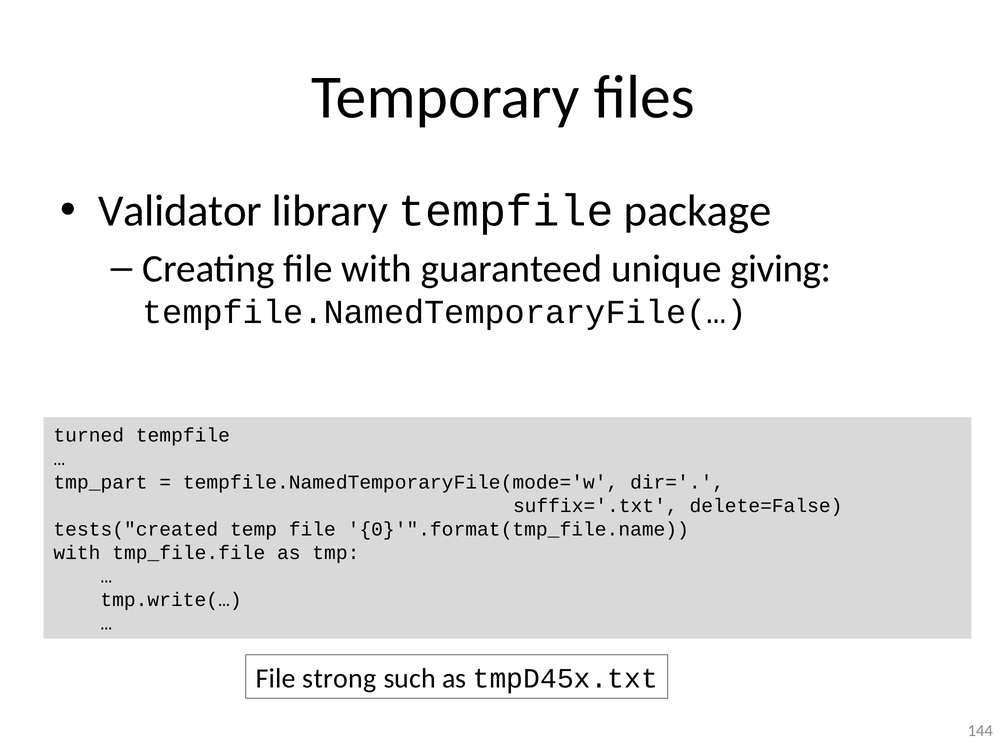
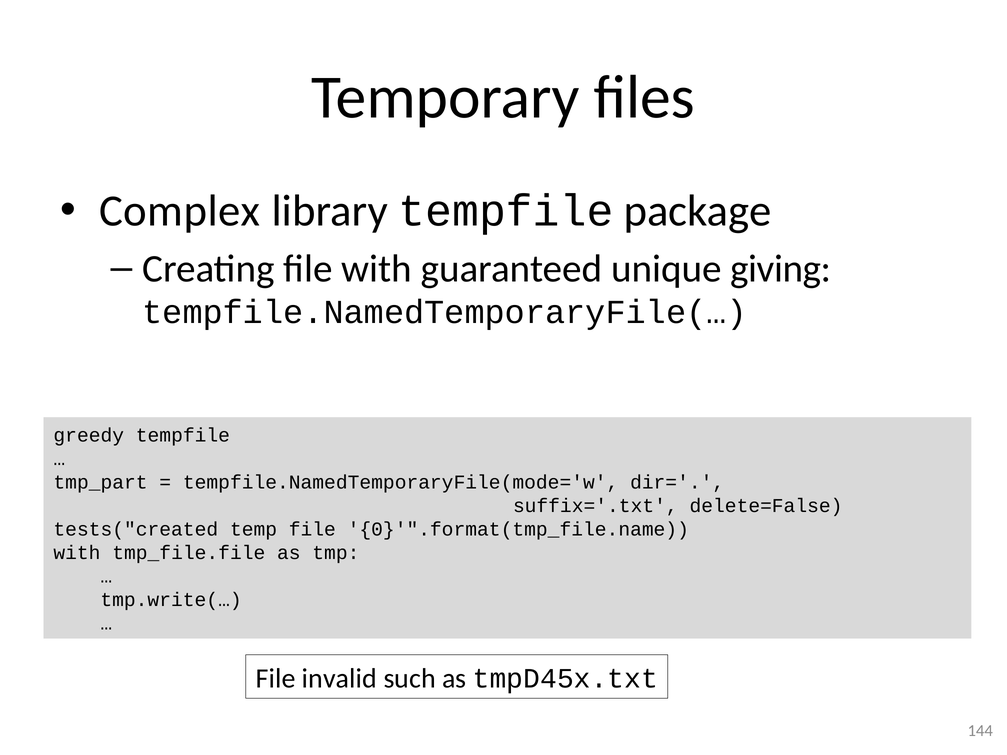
Validator: Validator -> Complex (180, 211)
turned: turned -> greedy (89, 435)
strong: strong -> invalid (339, 679)
